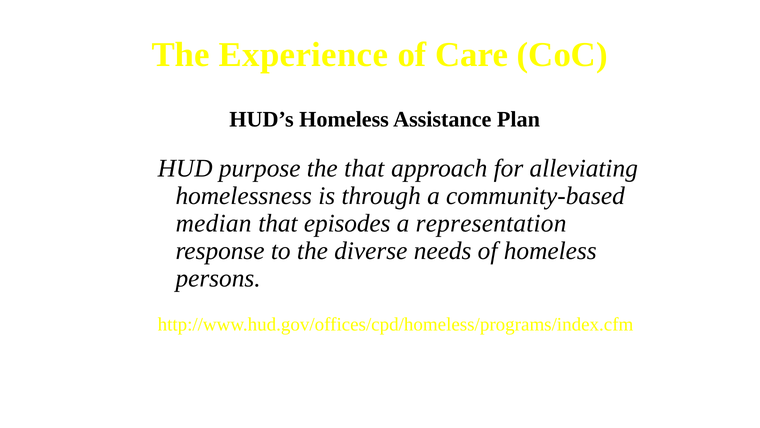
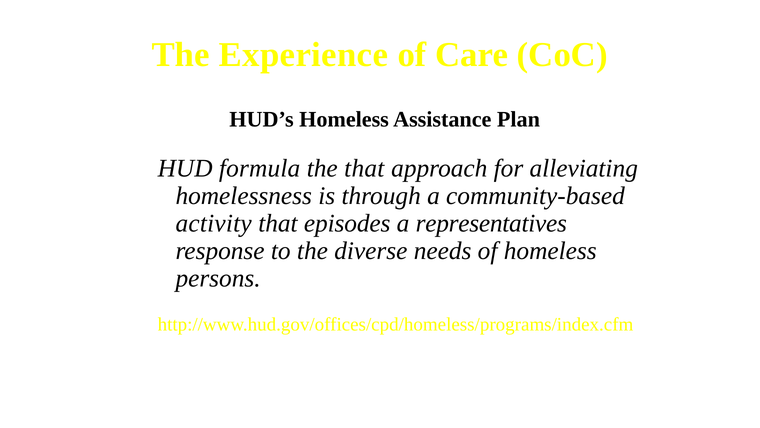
purpose: purpose -> formula (260, 168)
median: median -> activity (214, 223)
representation: representation -> representatives (491, 223)
